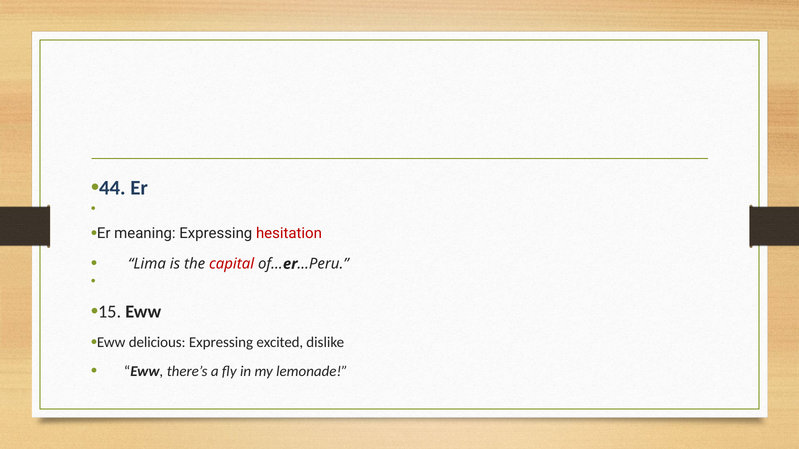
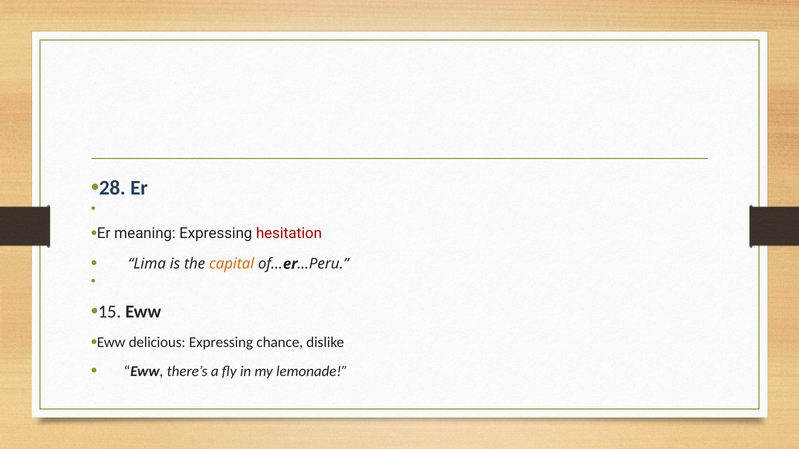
44: 44 -> 28 (112, 188)
capital colour: red -> orange (232, 264)
excited: excited -> chance (280, 343)
